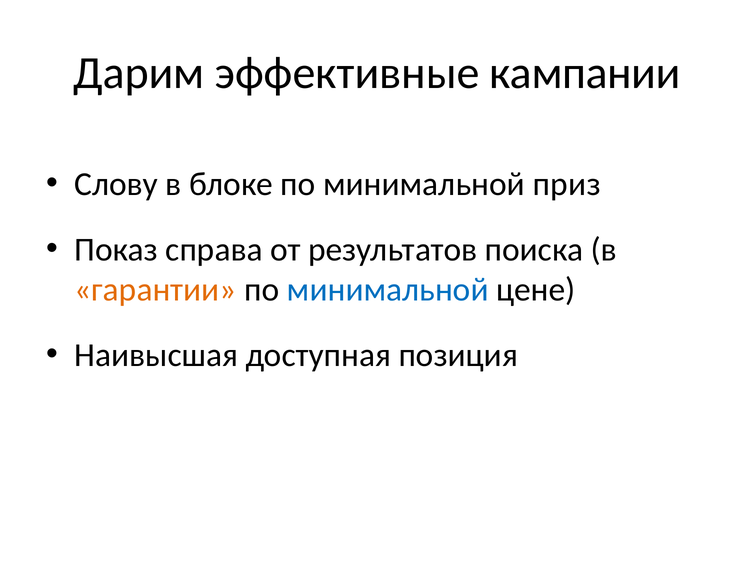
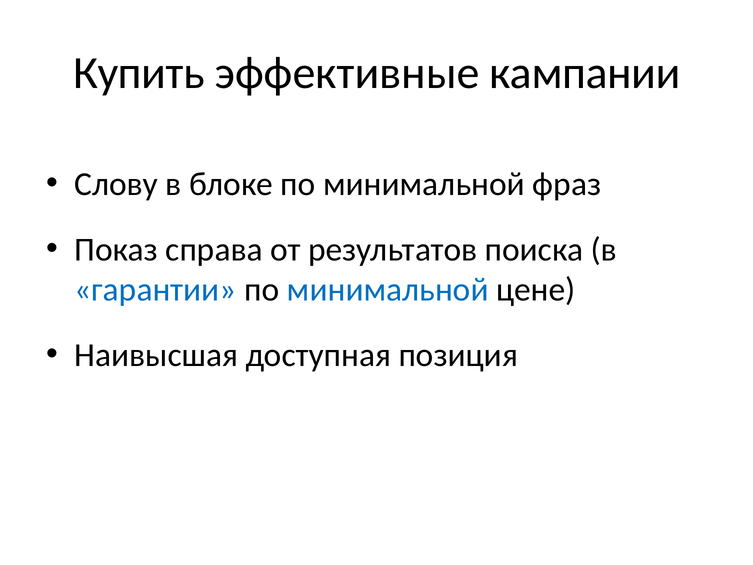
Дарим: Дарим -> Купить (139, 73)
приз: приз -> фраз (567, 184)
гарантии colour: orange -> blue (155, 290)
